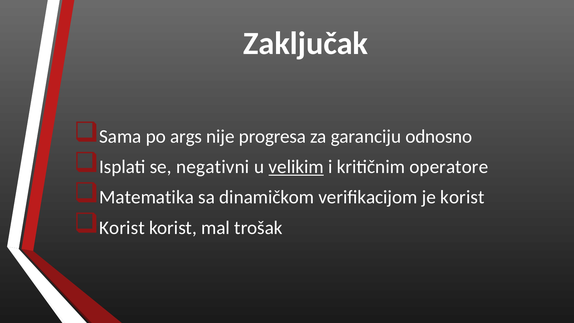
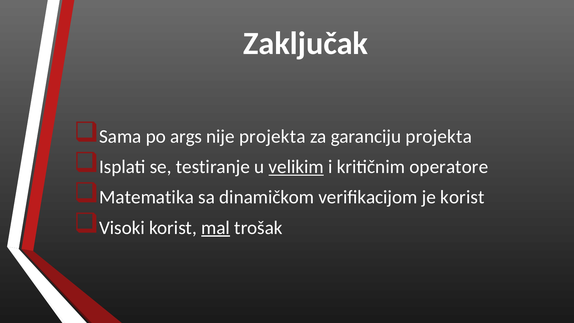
nije progresa: progresa -> projekta (272, 136)
garanciju odnosno: odnosno -> projekta (439, 136)
negativni: negativni -> testiranje (213, 167)
Korist: Korist -> Visoki (122, 228)
mal underline: none -> present (216, 228)
